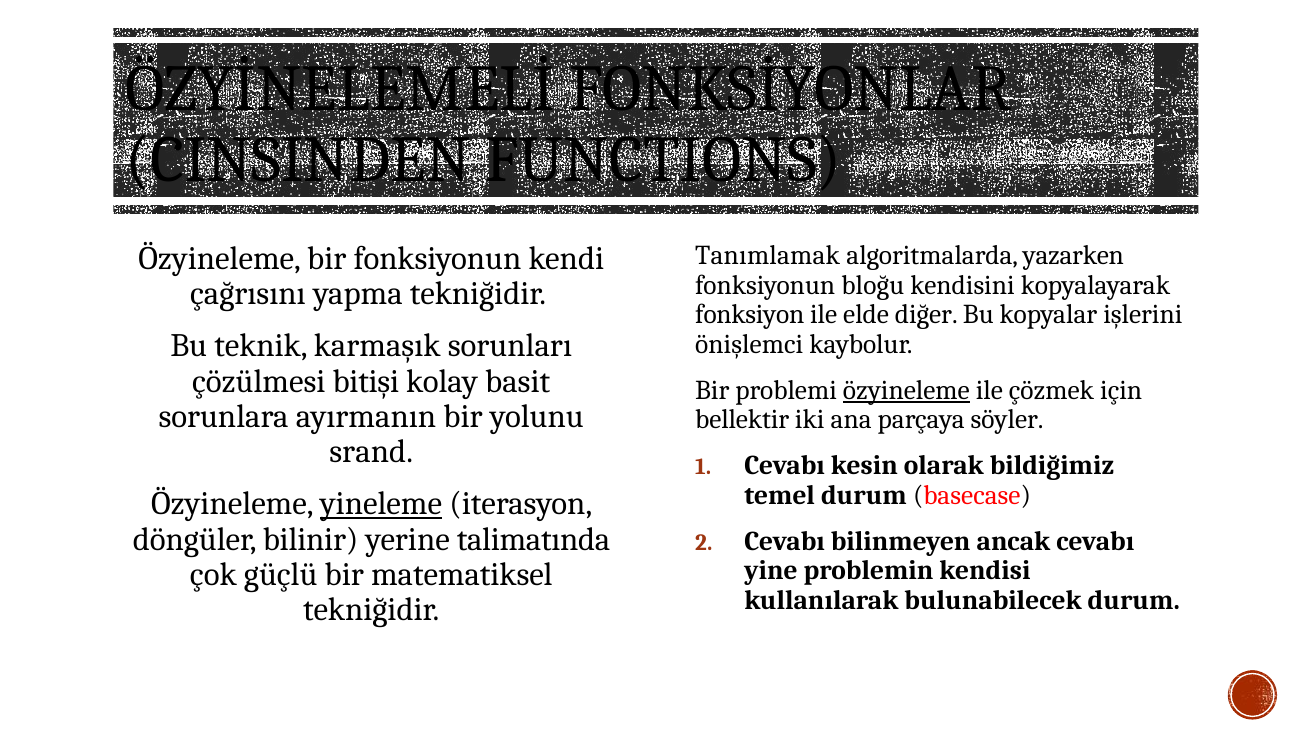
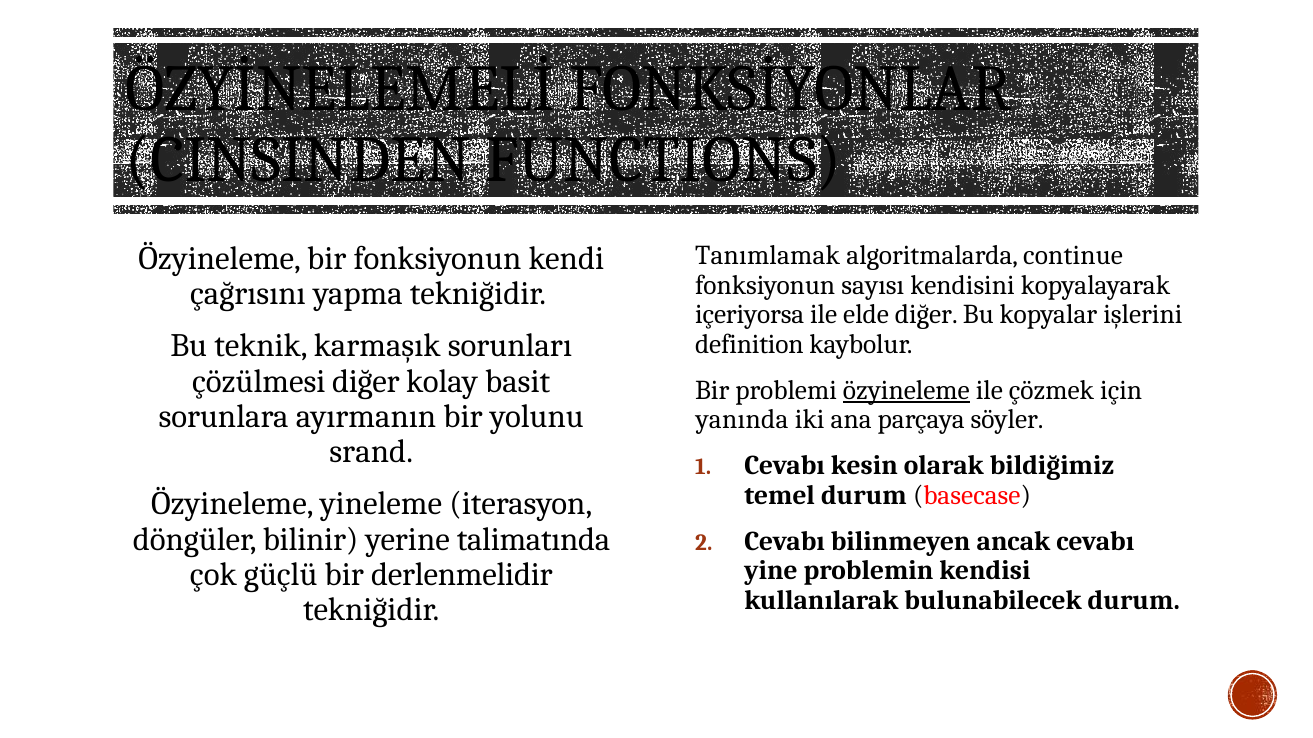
yazarken: yazarken -> continue (1073, 256)
bloğu: bloğu -> sayısı (873, 285)
fonksiyon: fonksiyon -> içeriyorsa (750, 315)
önişlemci: önişlemci -> definition (749, 345)
çözülmesi bitişi: bitişi -> diğer (366, 382)
bellektir: bellektir -> yanında (742, 420)
yineleme underline: present -> none (381, 504)
matematiksel: matematiksel -> derlenmelidir (462, 575)
